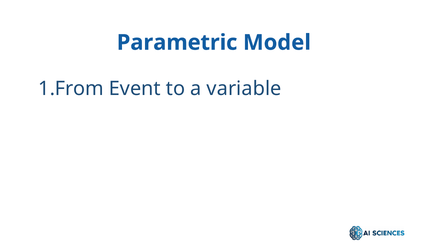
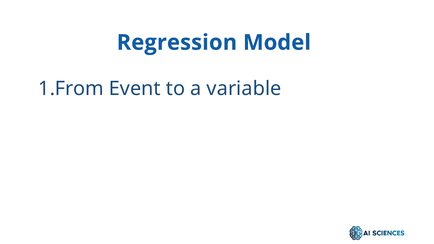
Parametric: Parametric -> Regression (177, 43)
